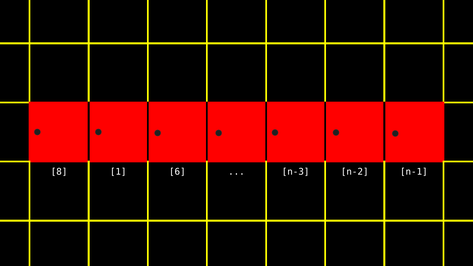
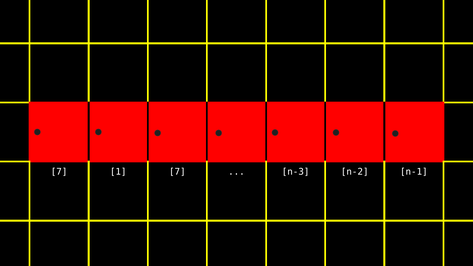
8: 8 -> 7 (59, 172)
1 6: 6 -> 7 (177, 172)
